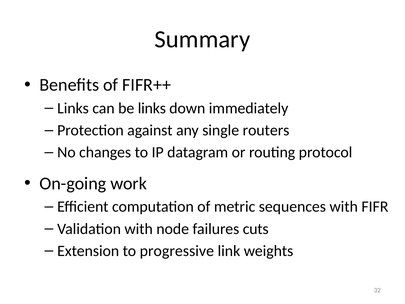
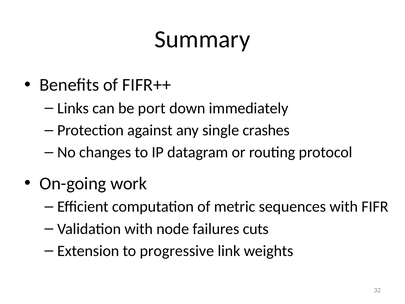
be links: links -> port (152, 108)
routers: routers -> crashes (266, 130)
